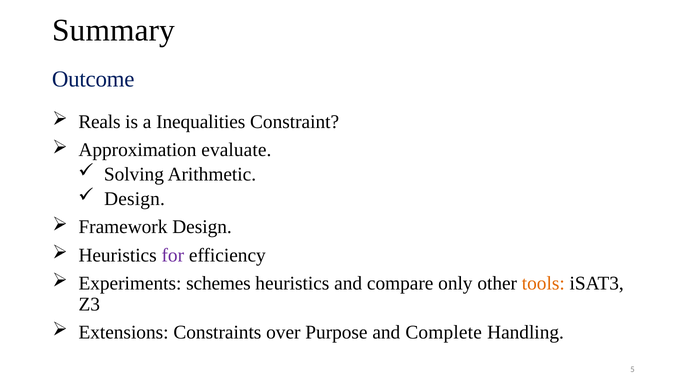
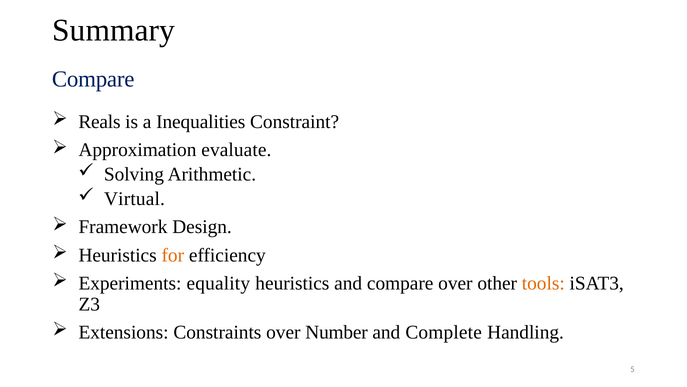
Outcome: Outcome -> Compare (93, 79)
Design: Design -> Virtual (135, 199)
for colour: purple -> orange (173, 255)
schemes: schemes -> equality (218, 283)
compare only: only -> over (455, 283)
Purpose: Purpose -> Number (337, 332)
